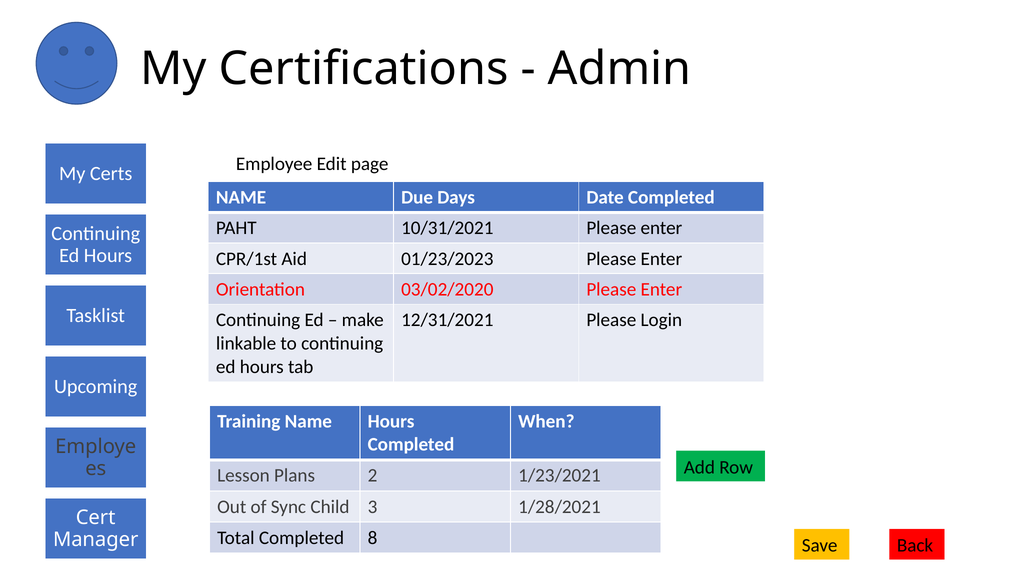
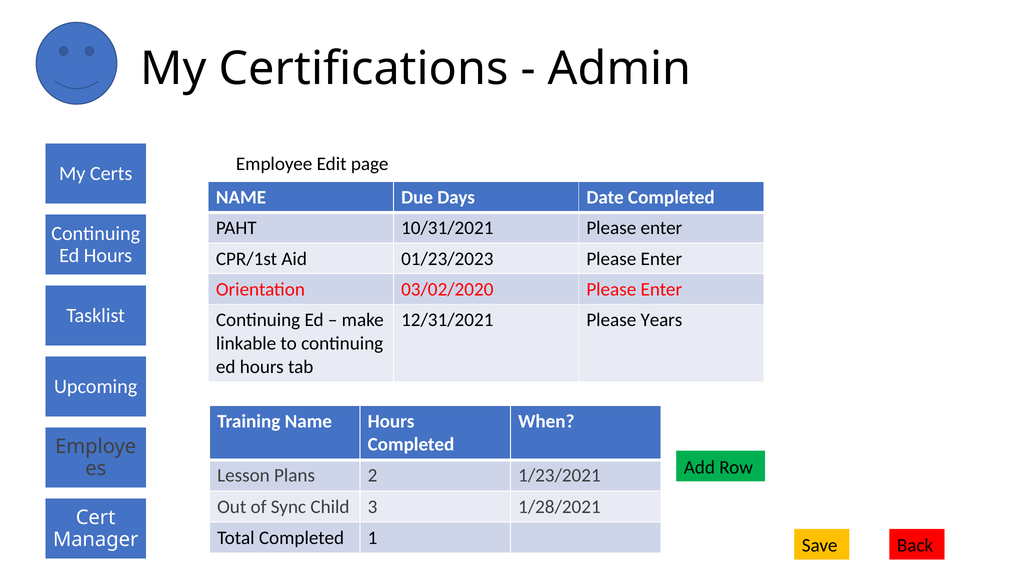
Login: Login -> Years (661, 320)
8: 8 -> 1 (373, 538)
